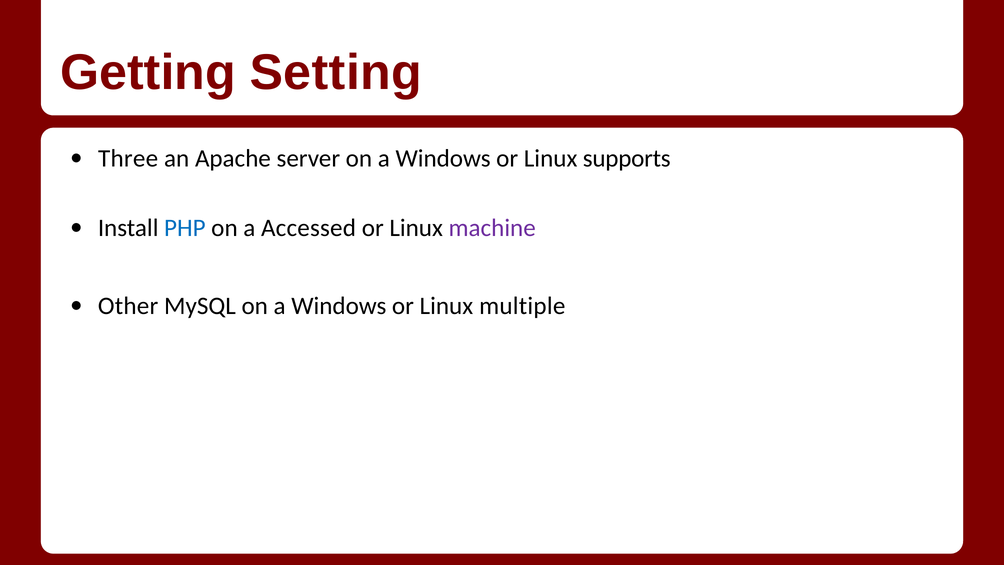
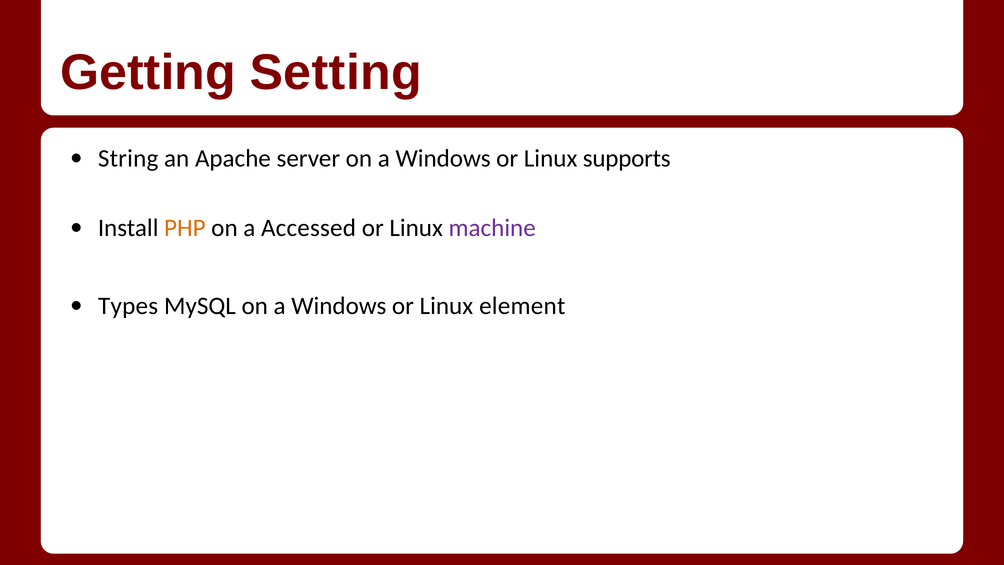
Three: Three -> String (128, 159)
PHP colour: blue -> orange (185, 228)
Other: Other -> Types (128, 306)
multiple: multiple -> element (522, 306)
